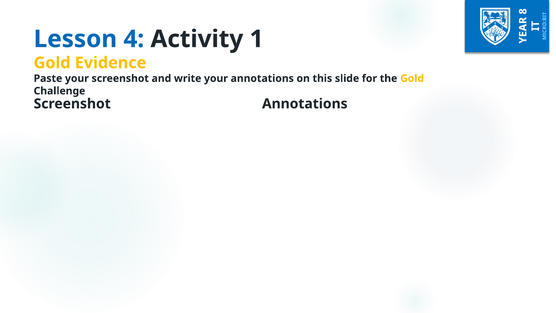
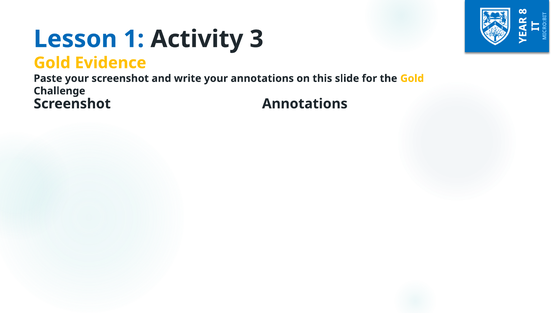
4: 4 -> 1 (134, 39)
1: 1 -> 3 (257, 39)
